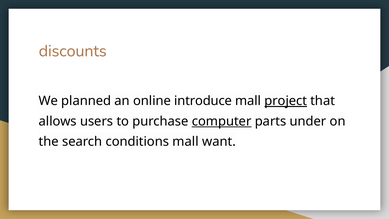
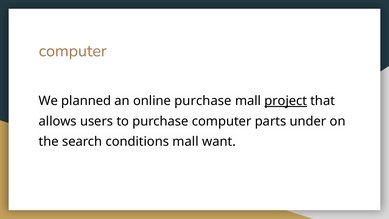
discounts: discounts -> computer (73, 51)
online introduce: introduce -> purchase (203, 101)
computer underline: present -> none (222, 121)
